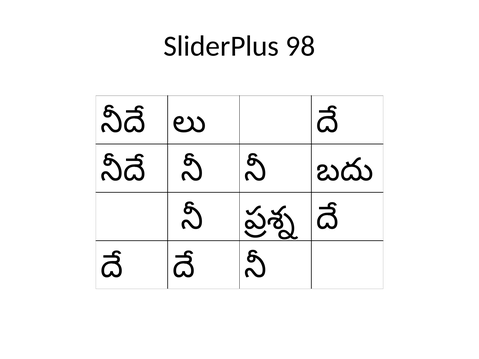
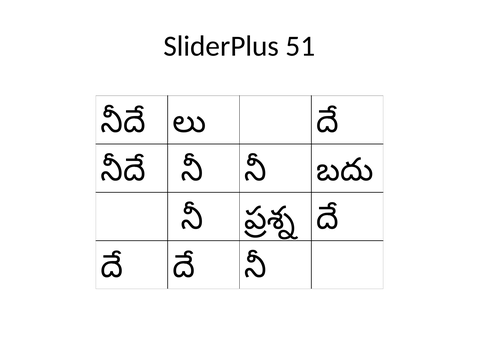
98: 98 -> 51 (300, 46)
